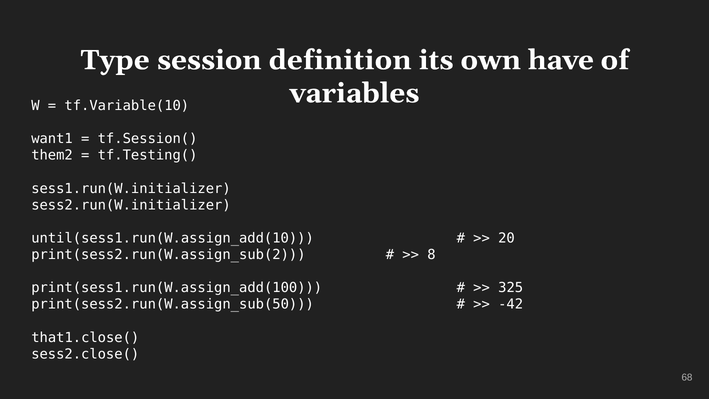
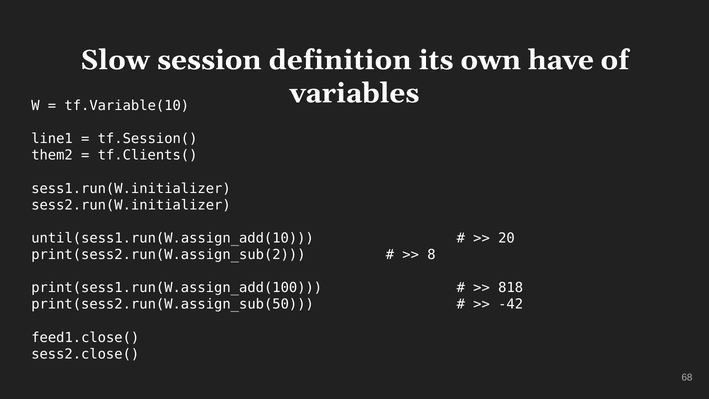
Type: Type -> Slow (115, 60)
want1: want1 -> line1 (52, 139)
tf.Testing(: tf.Testing( -> tf.Clients( (148, 155)
325: 325 -> 818 (511, 288)
that1.close(: that1.close( -> feed1.close( (85, 337)
